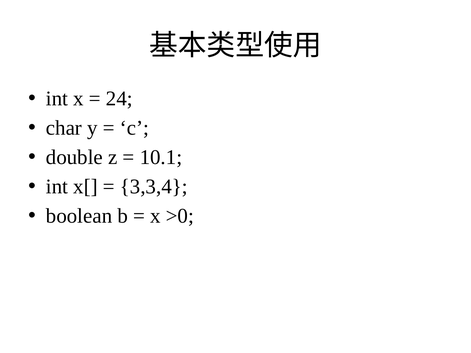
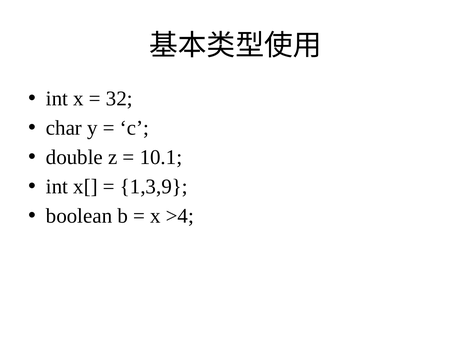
24: 24 -> 32 (119, 99)
3,3,4: 3,3,4 -> 1,3,9 (154, 187)
>0: >0 -> >4 (180, 216)
